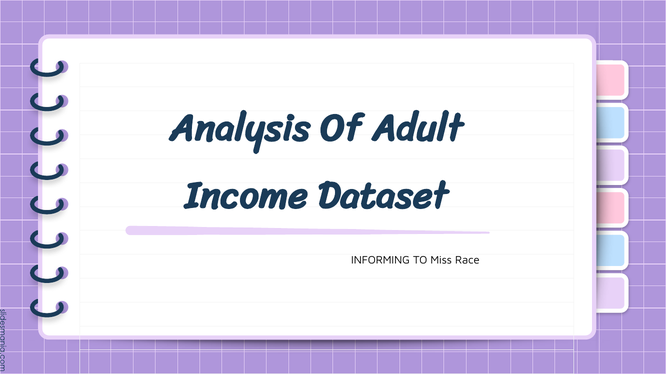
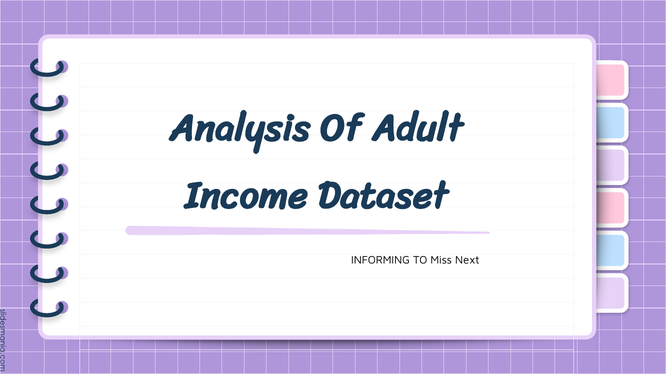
Race: Race -> Next (467, 261)
